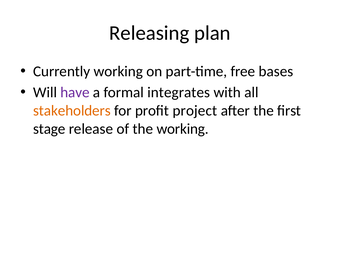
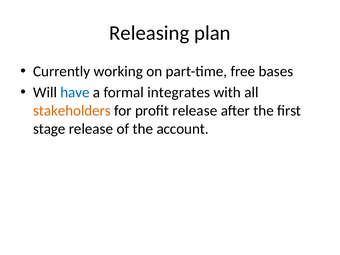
have colour: purple -> blue (75, 92)
profit project: project -> release (195, 111)
the working: working -> account (183, 129)
